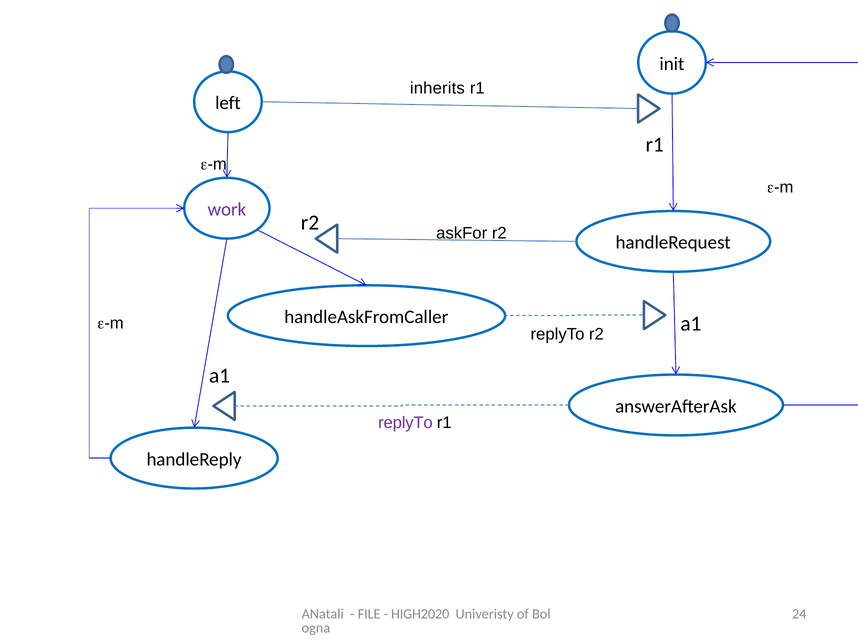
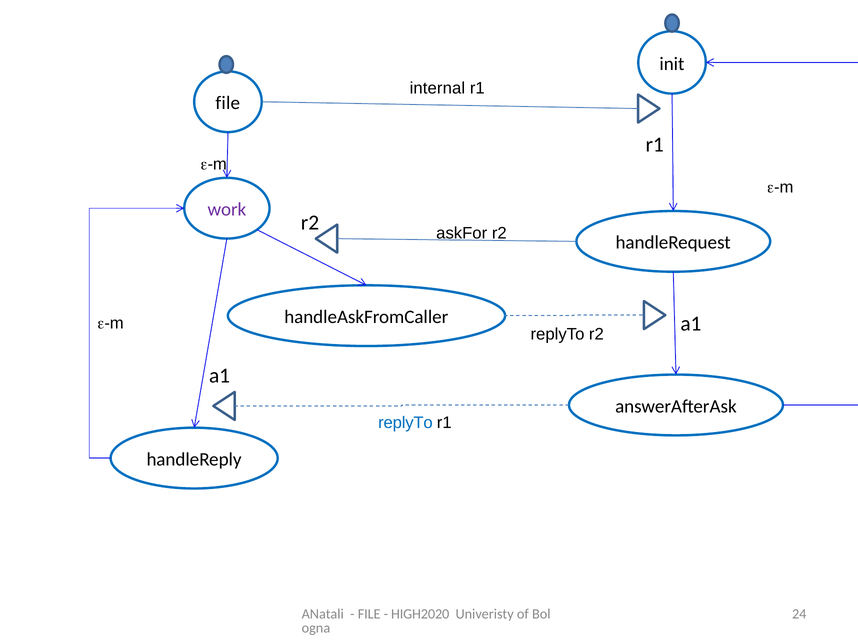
inherits: inherits -> internal (437, 88)
left: left -> file (228, 103)
replyTo colour: purple -> blue (405, 423)
